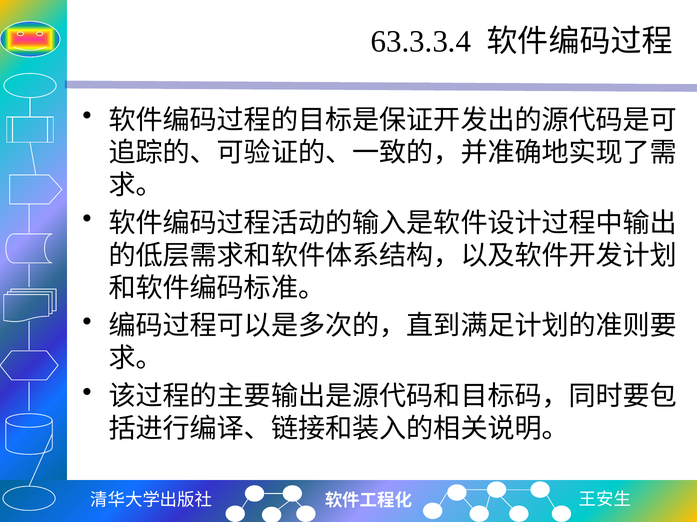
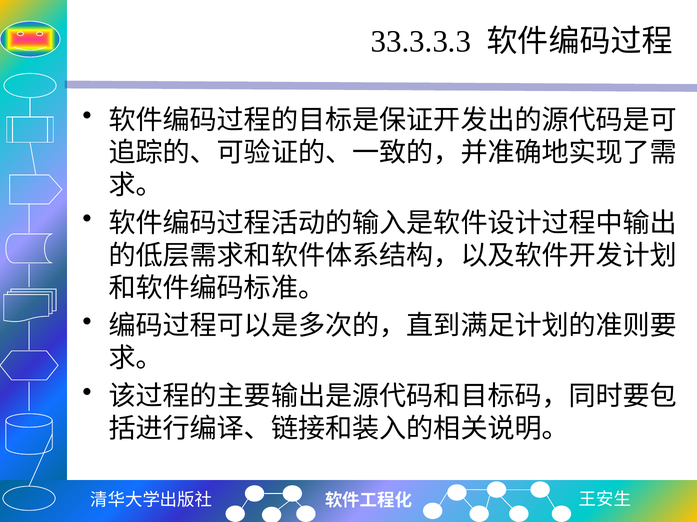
63.3.3.4: 63.3.3.4 -> 33.3.3.3 (421, 42)
